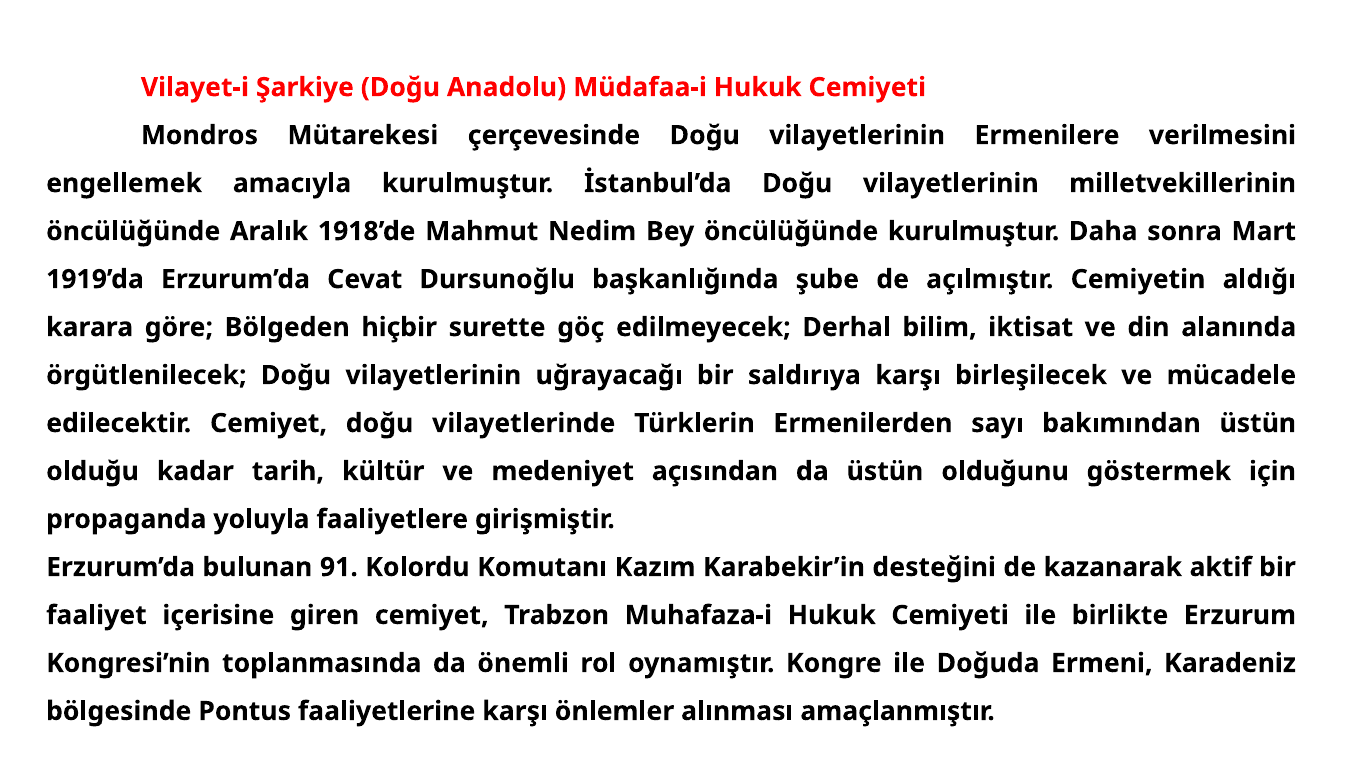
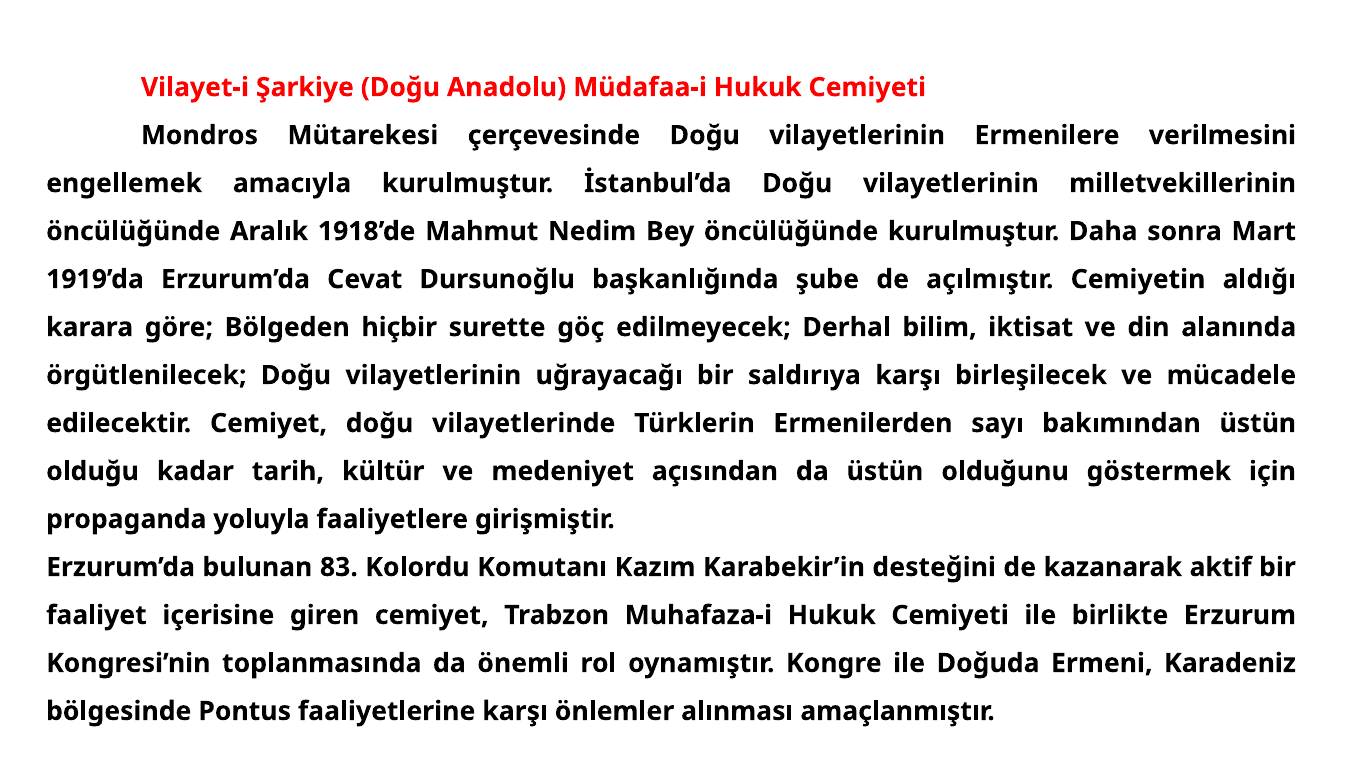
91: 91 -> 83 (339, 567)
